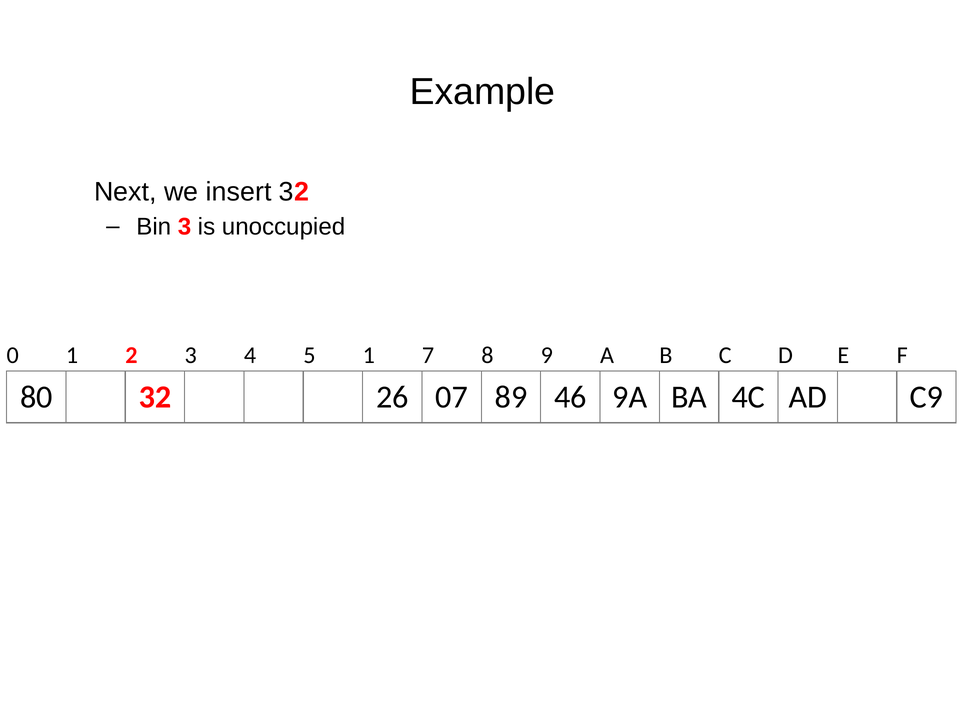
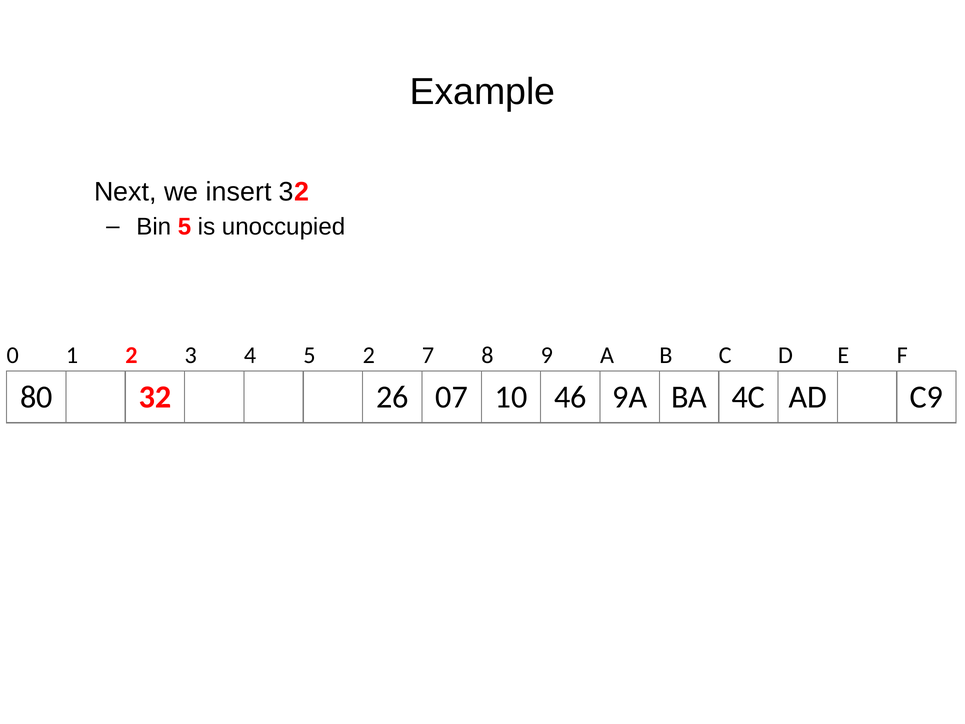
Bin 3: 3 -> 5 (185, 227)
5 1: 1 -> 2 (369, 355)
89: 89 -> 10 (511, 397)
